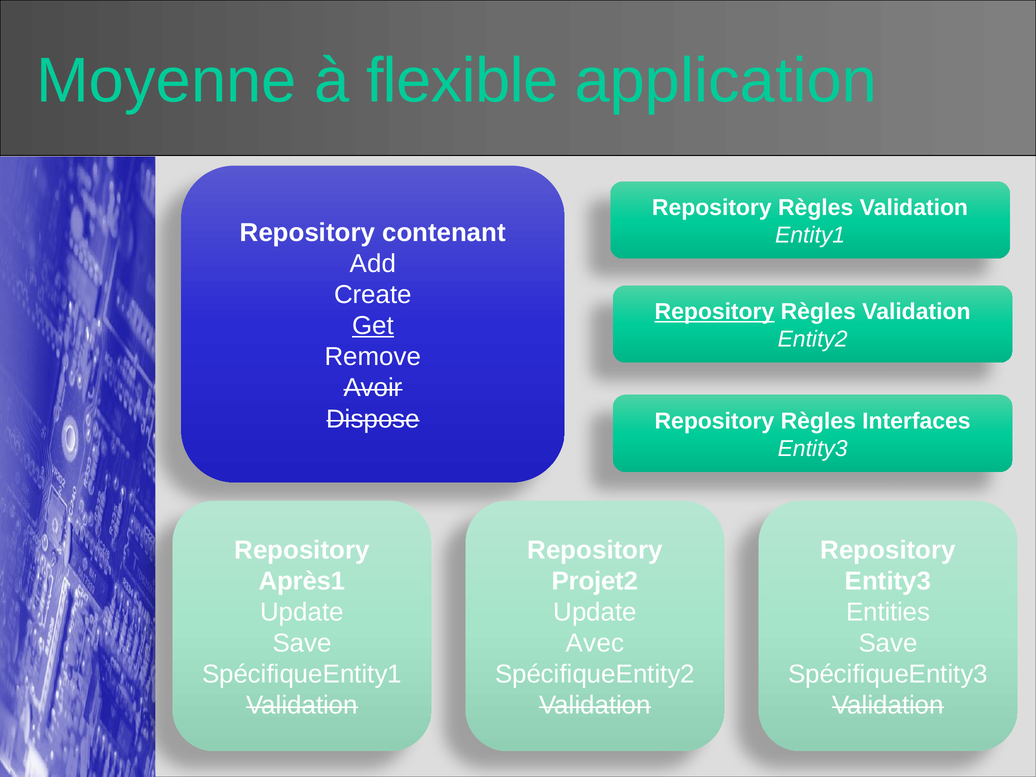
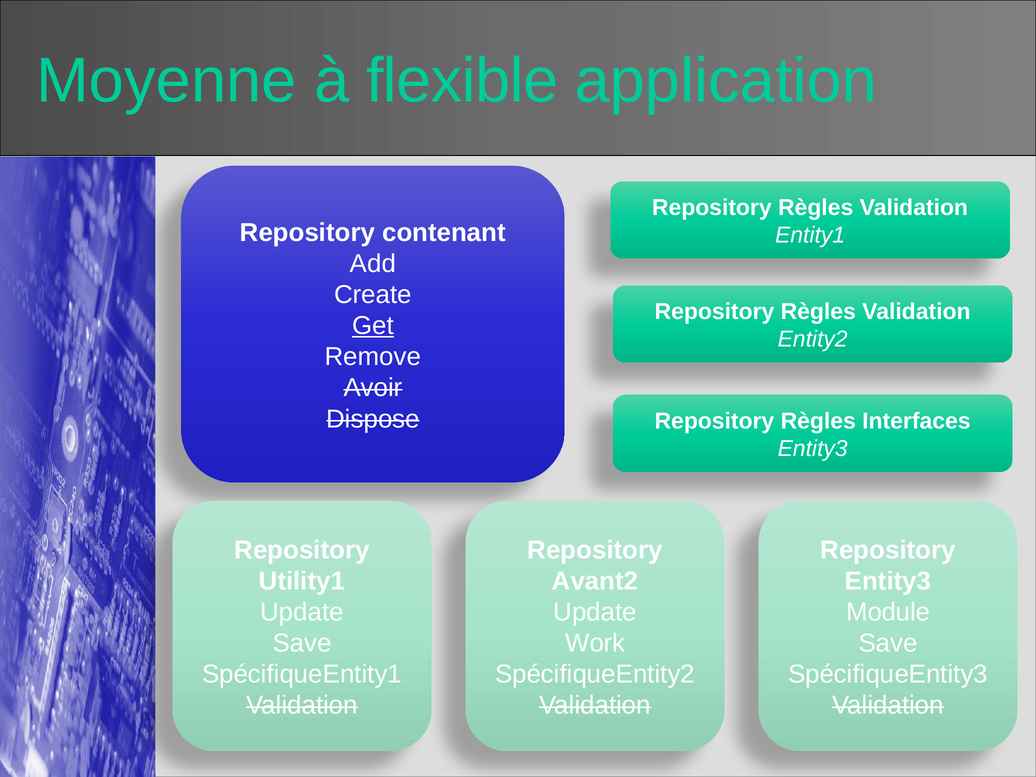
Repository underline: present -> none (714, 312)
Après1: Après1 -> Utility1 (302, 581)
Projet2: Projet2 -> Avant2 (595, 581)
Entities: Entities -> Module (888, 612)
Avec: Avec -> Work (595, 643)
